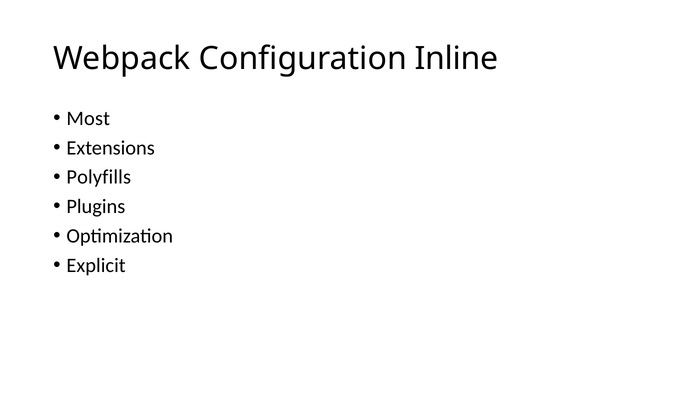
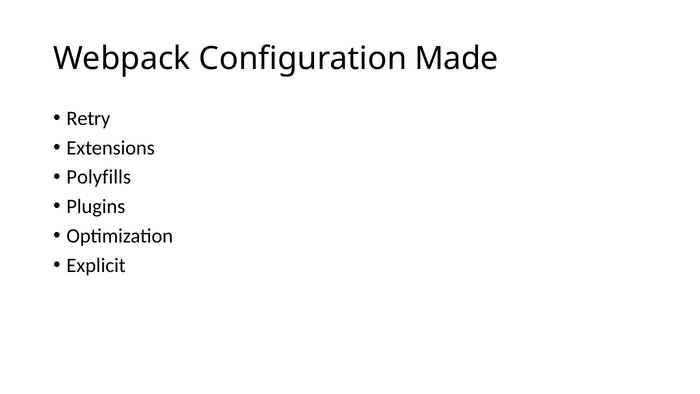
Inline: Inline -> Made (457, 59)
Most: Most -> Retry (88, 118)
